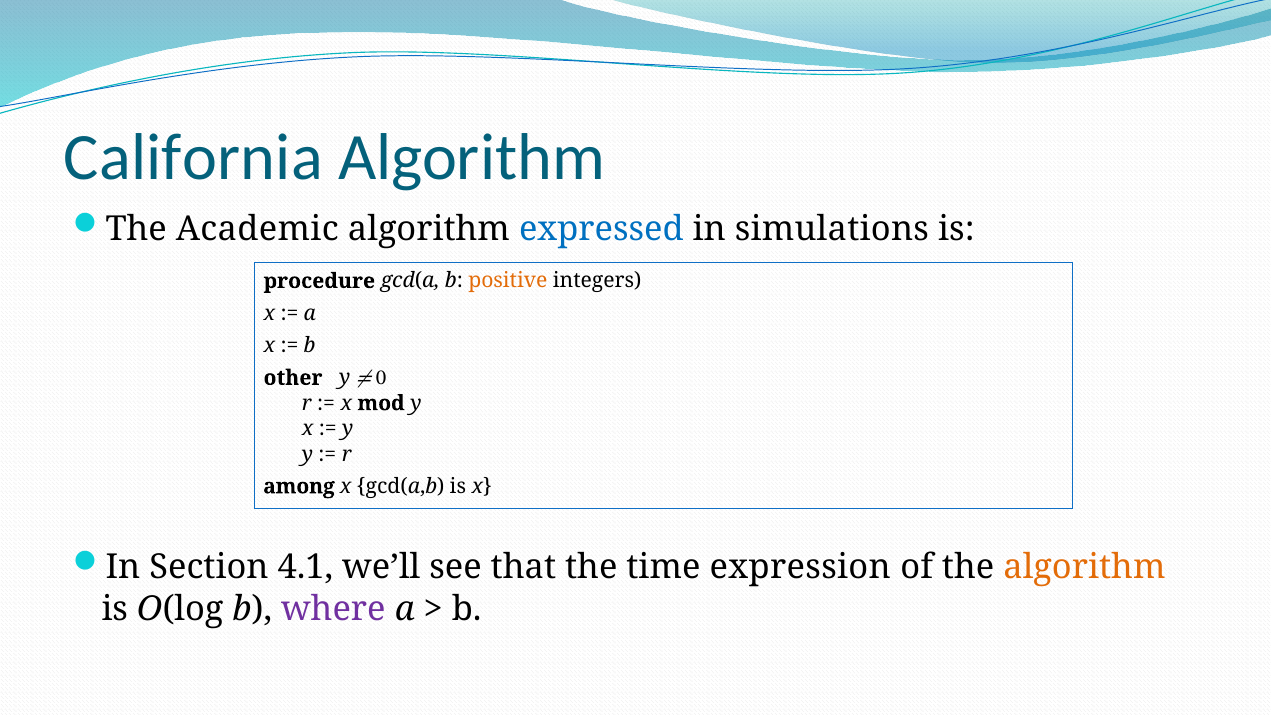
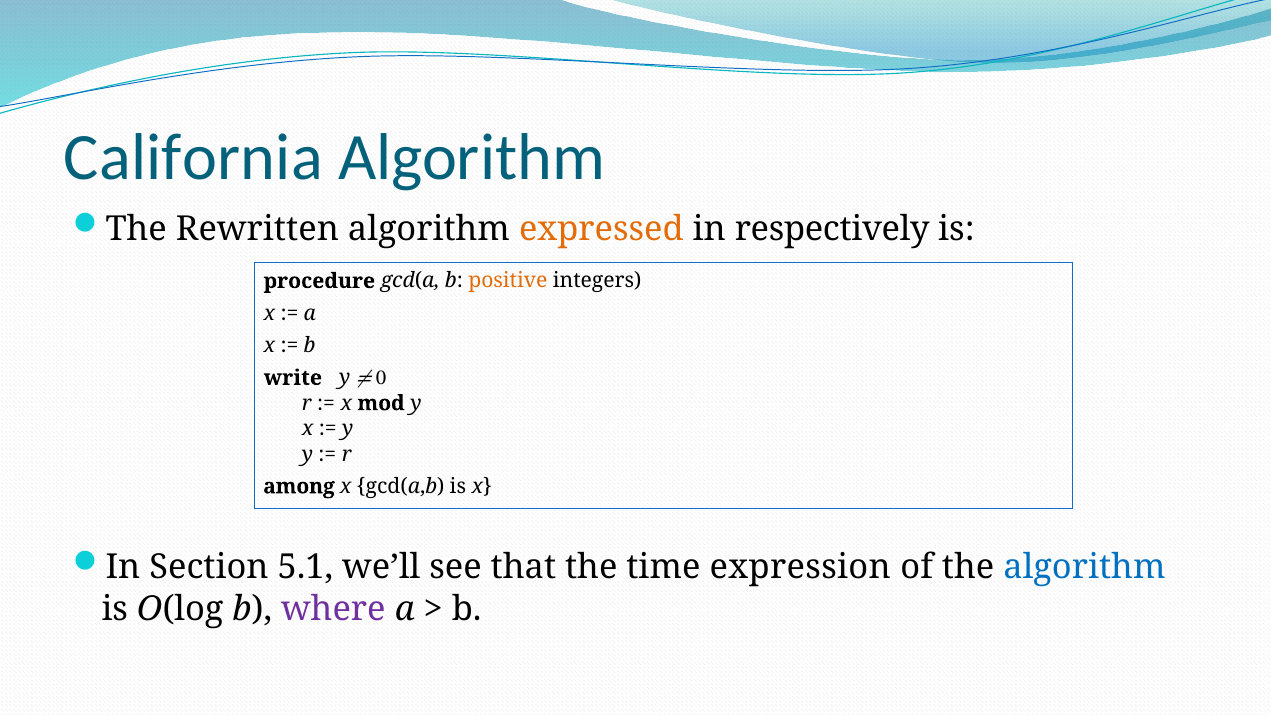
Academic: Academic -> Rewritten (257, 230)
expressed colour: blue -> orange (601, 230)
simulations: simulations -> respectively (832, 230)
other: other -> write (293, 378)
4.1: 4.1 -> 5.1 (305, 567)
algorithm colour: orange -> blue (1084, 567)
